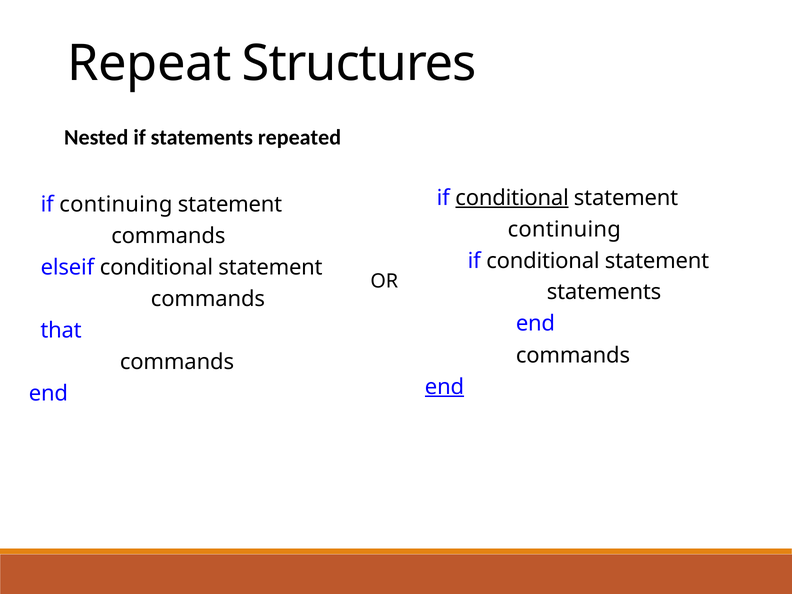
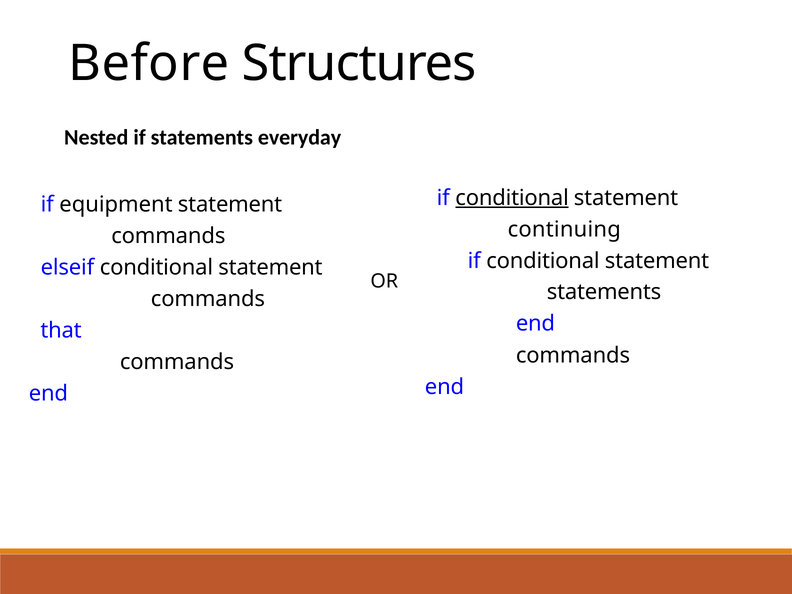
Repeat: Repeat -> Before (149, 64)
repeated: repeated -> everyday (300, 137)
if continuing: continuing -> equipment (116, 205)
end underline: present -> none (445, 387)
